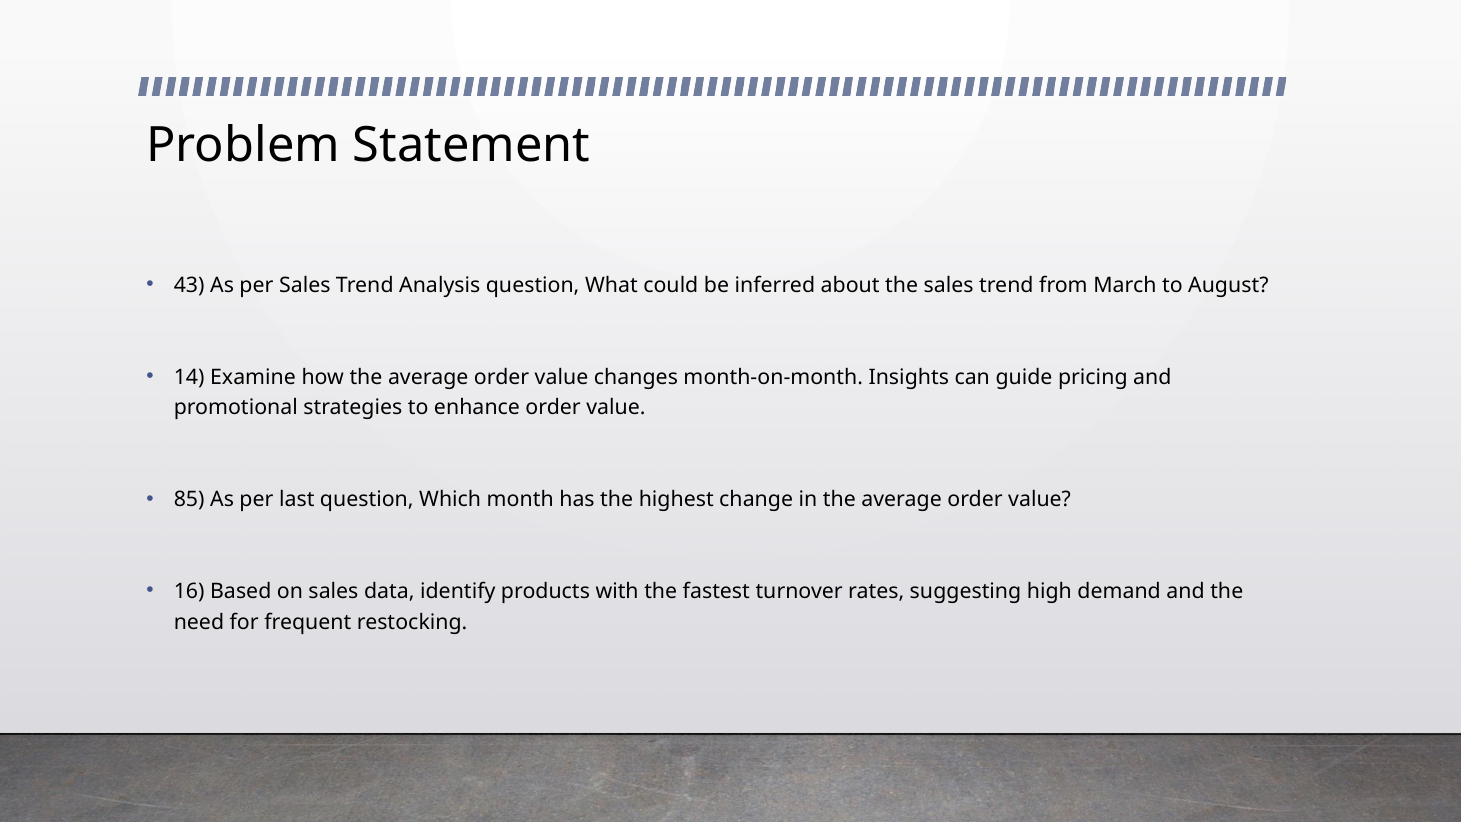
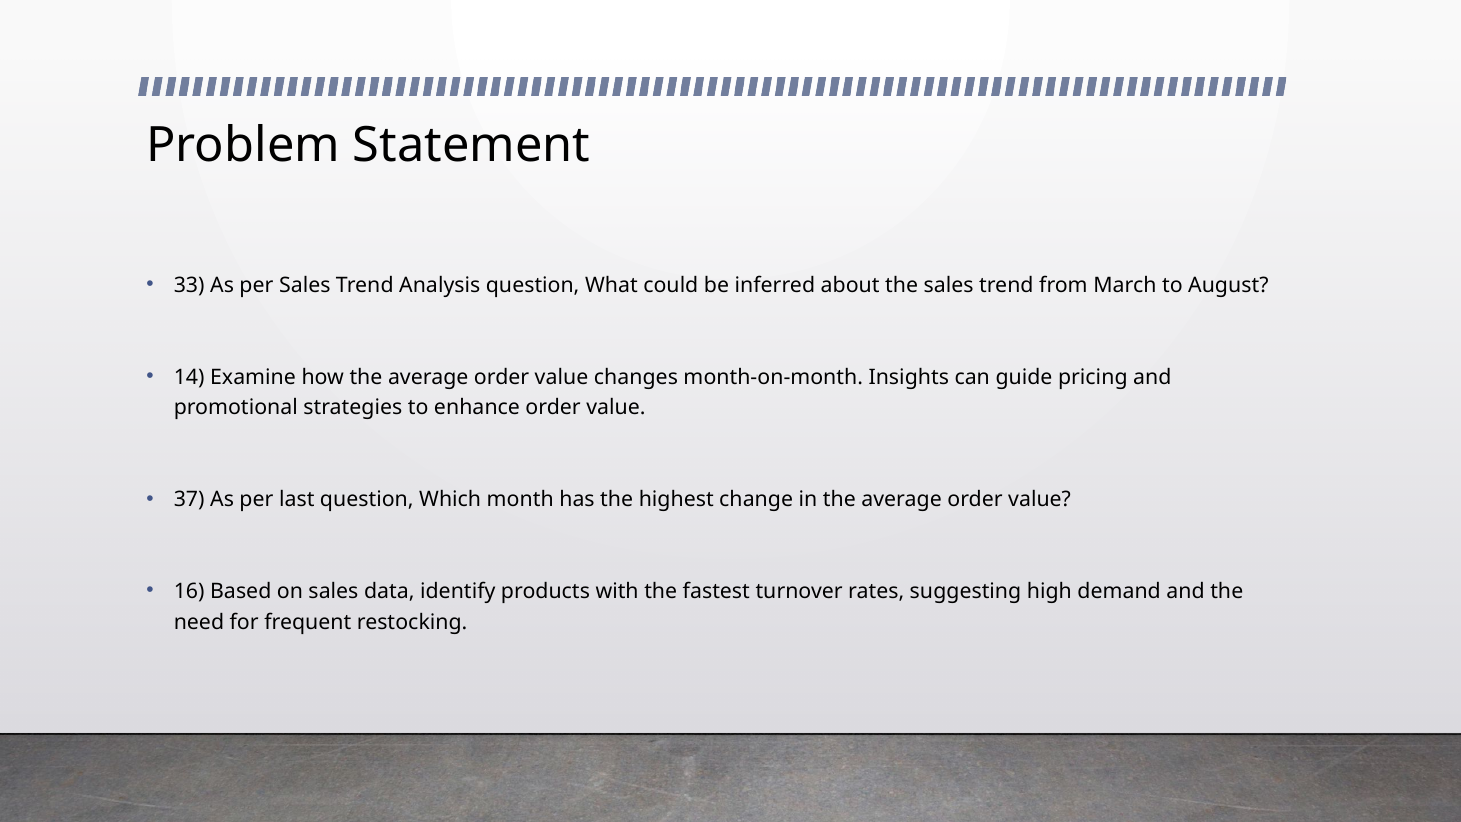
43: 43 -> 33 (189, 285)
85: 85 -> 37 (189, 499)
